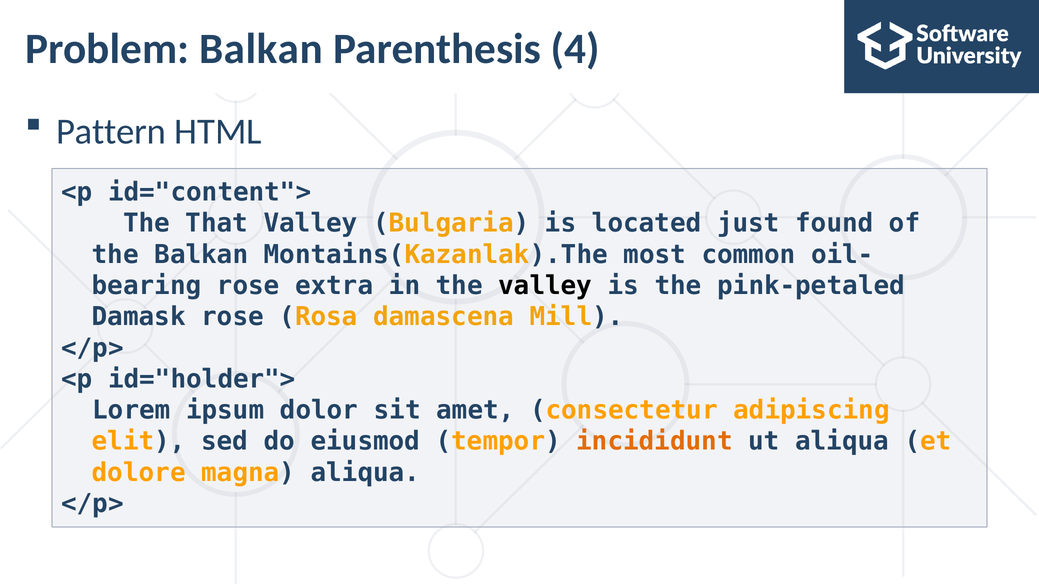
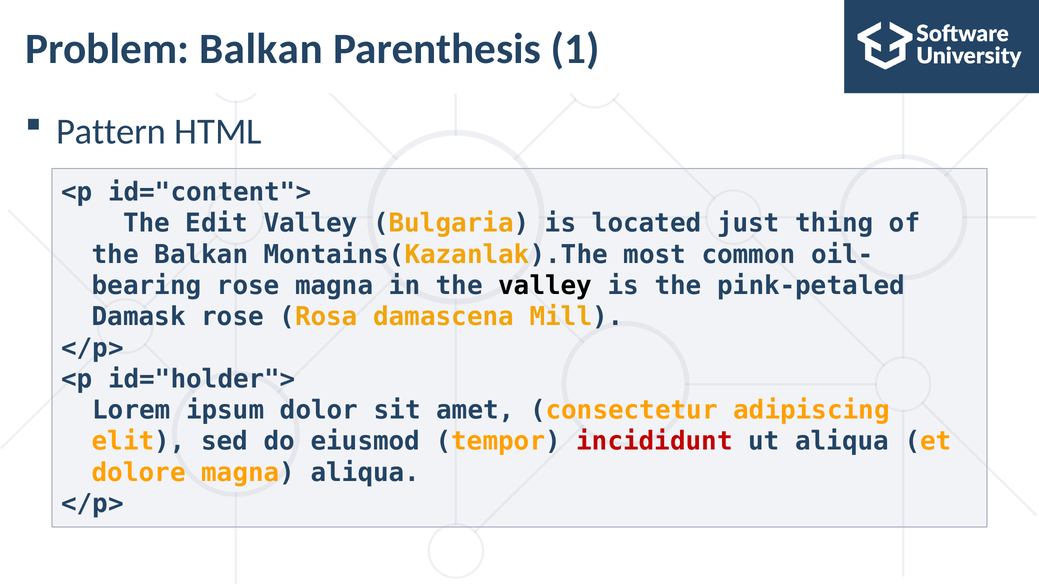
4: 4 -> 1 (575, 49)
That: That -> Edit (217, 224)
found: found -> thing (834, 224)
rose extra: extra -> magna (334, 286)
incididunt colour: orange -> red (654, 442)
